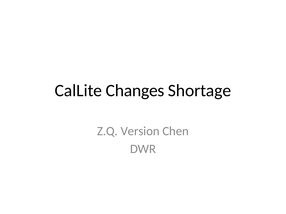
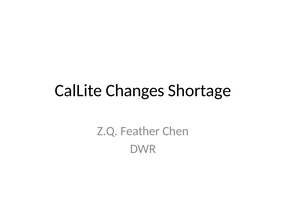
Version: Version -> Feather (140, 131)
